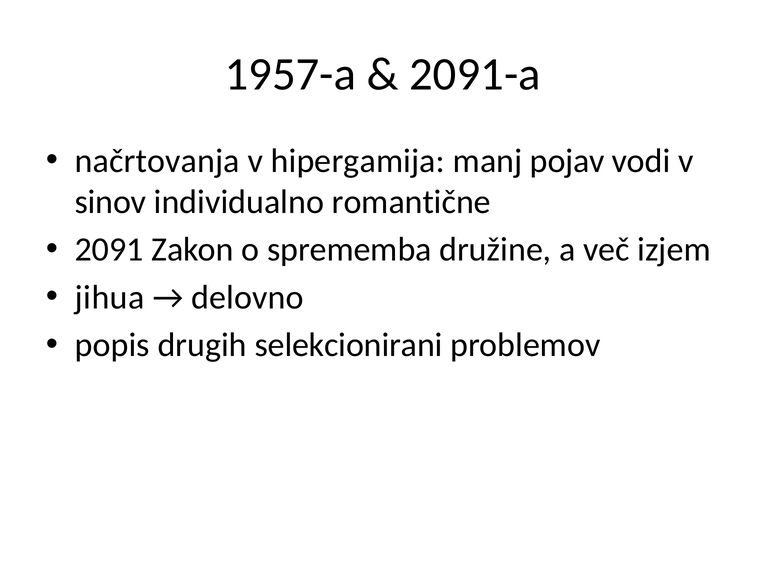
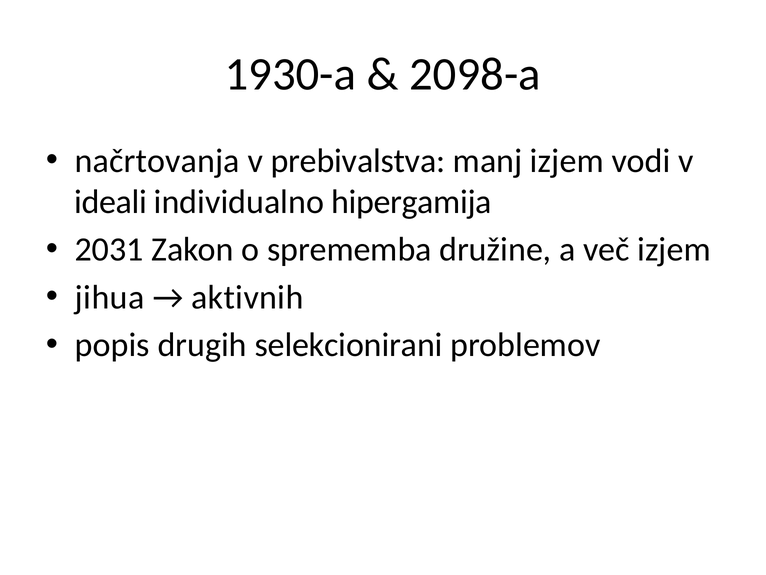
1957-a: 1957-a -> 1930-a (290, 74)
2091-a: 2091-a -> 2098-a (475, 74)
hipergamija: hipergamija -> prebivalstva (358, 161)
manj pojav: pojav -> izjem (567, 161)
sinov: sinov -> ideali (111, 202)
romantične: romantične -> hipergamija (411, 202)
2091: 2091 -> 2031 (109, 249)
delovno: delovno -> aktivnih (247, 297)
